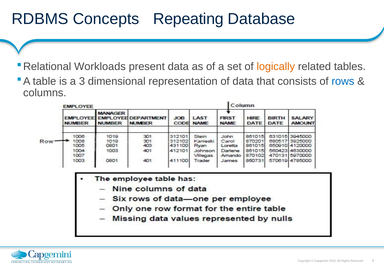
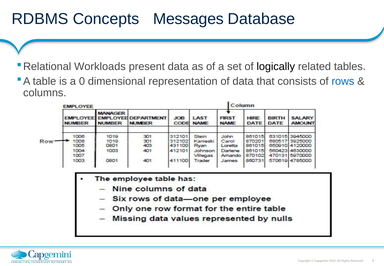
Repeating: Repeating -> Messages (188, 19)
logically colour: orange -> black (276, 67)
3: 3 -> 0 (82, 81)
